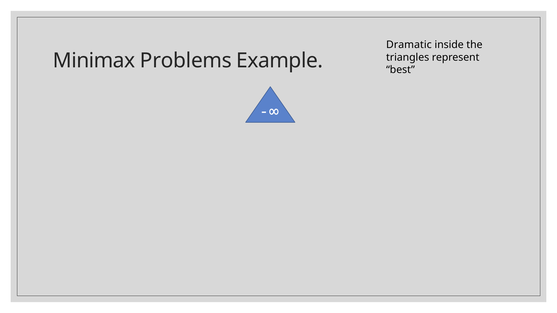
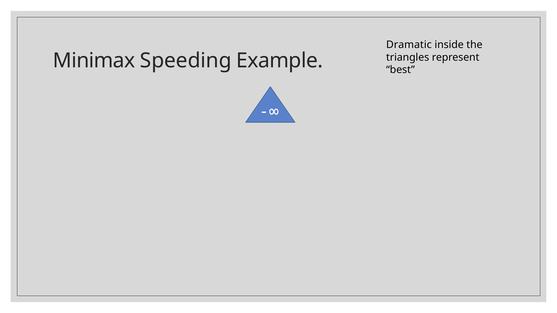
Problems: Problems -> Speeding (186, 61)
